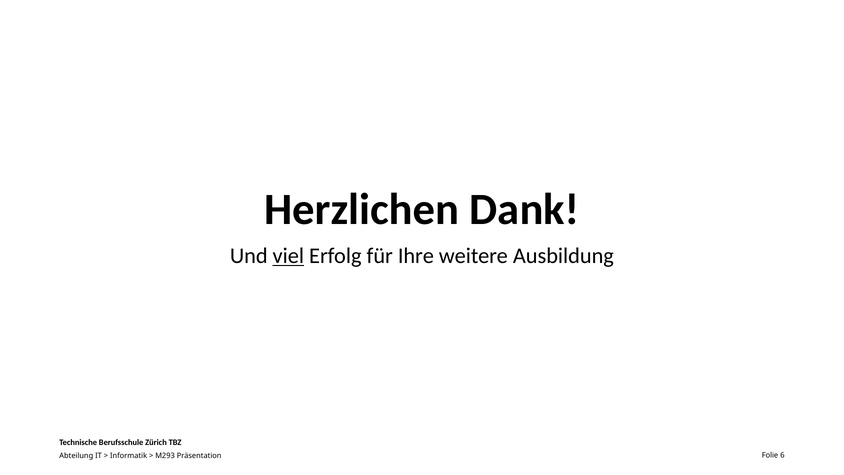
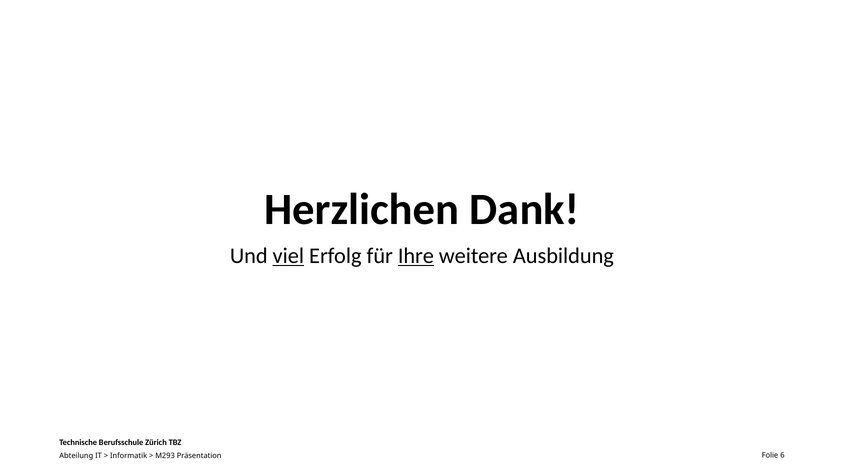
Ihre underline: none -> present (416, 256)
